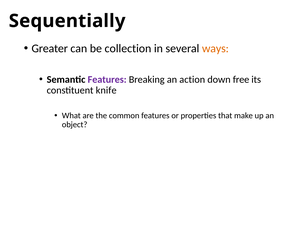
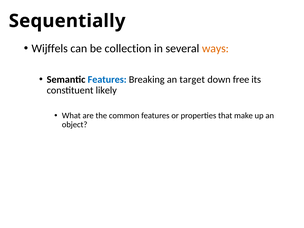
Greater: Greater -> Wijffels (50, 48)
Features colour: purple -> blue (107, 79)
action: action -> target (192, 79)
knife: knife -> likely (106, 90)
